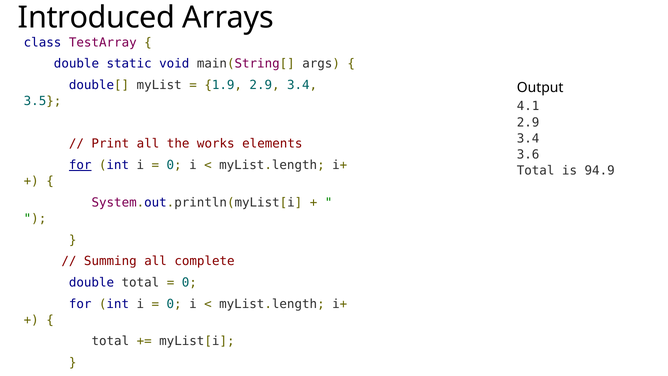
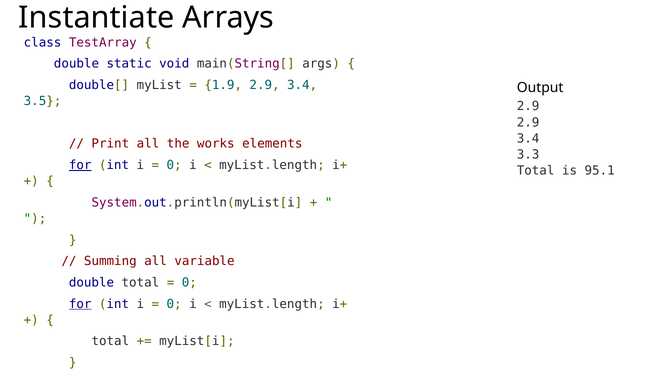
Introduced: Introduced -> Instantiate (96, 18)
4.1: 4.1 -> 2.9 (528, 106)
3.6: 3.6 -> 3.3 (528, 154)
94.9: 94.9 -> 95.1 (600, 171)
complete: complete -> variable (205, 261)
for underline: none -> present (80, 304)
